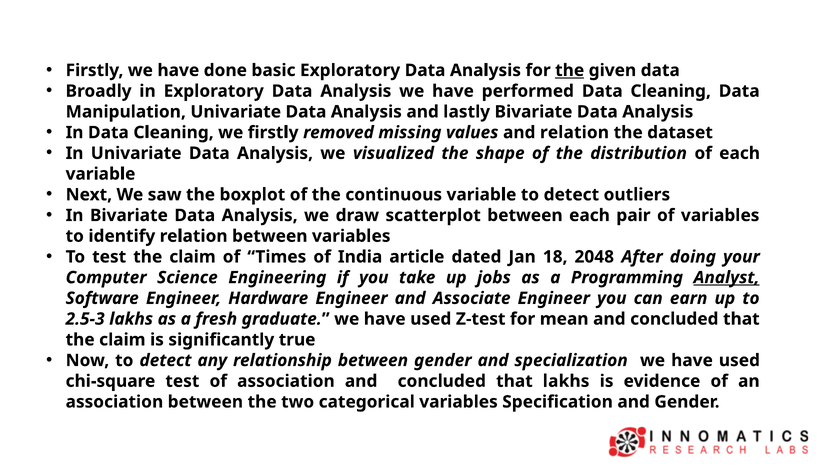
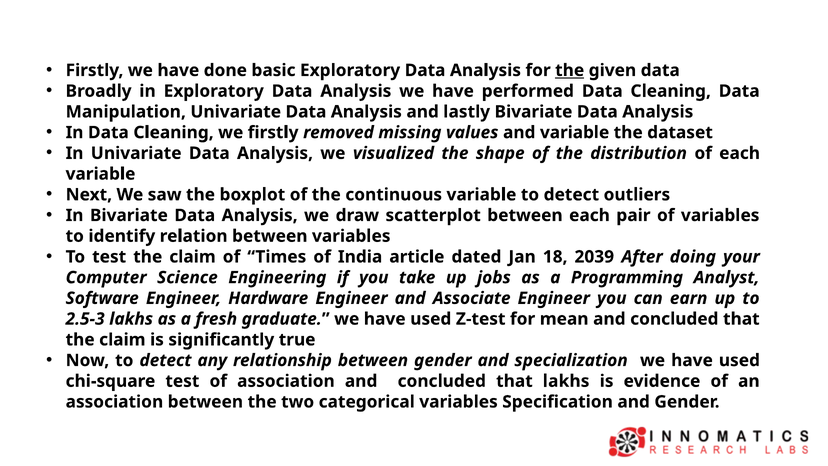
and relation: relation -> variable (575, 132)
2048: 2048 -> 2039 (594, 257)
Analyst underline: present -> none (726, 277)
